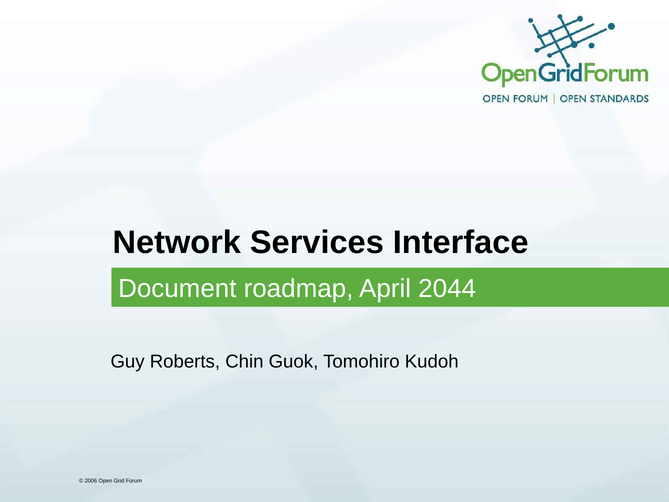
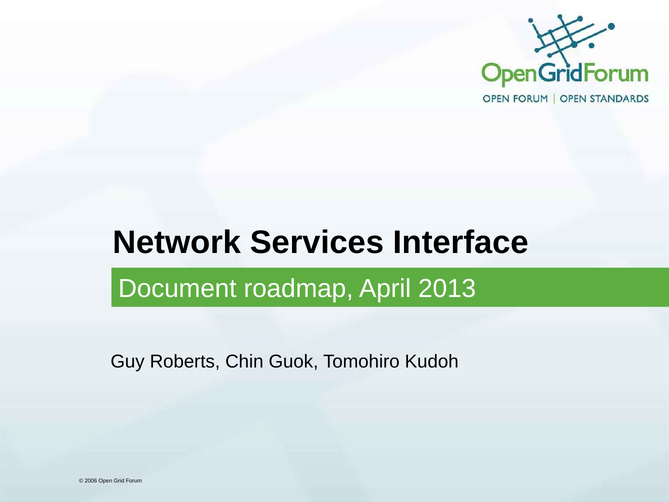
2044: 2044 -> 2013 (447, 288)
